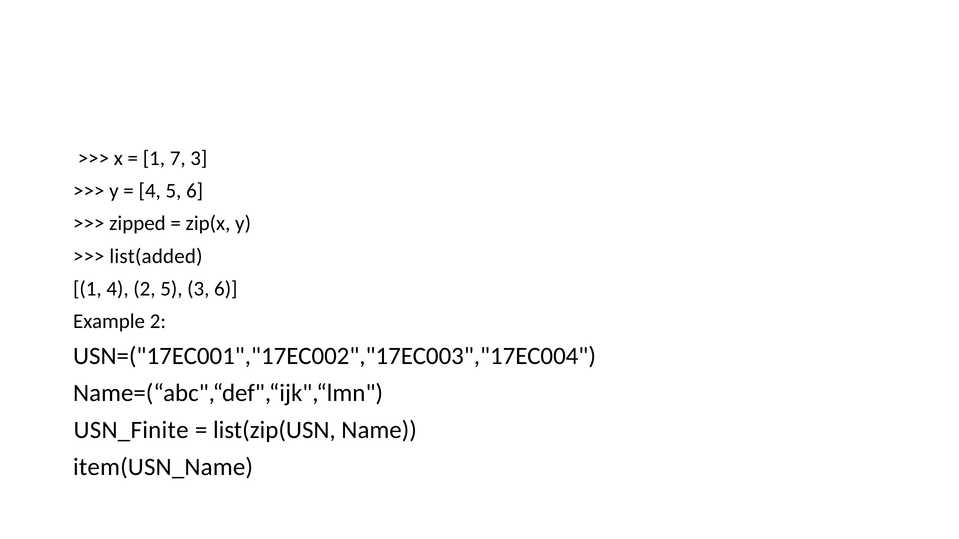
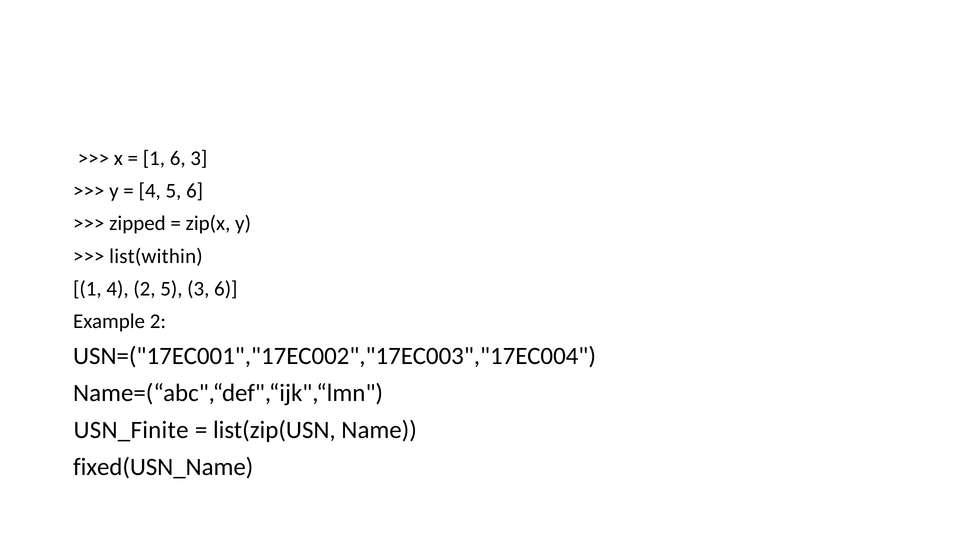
1 7: 7 -> 6 (178, 158)
list(added: list(added -> list(within (156, 256)
item(USN_Name: item(USN_Name -> fixed(USN_Name (163, 467)
